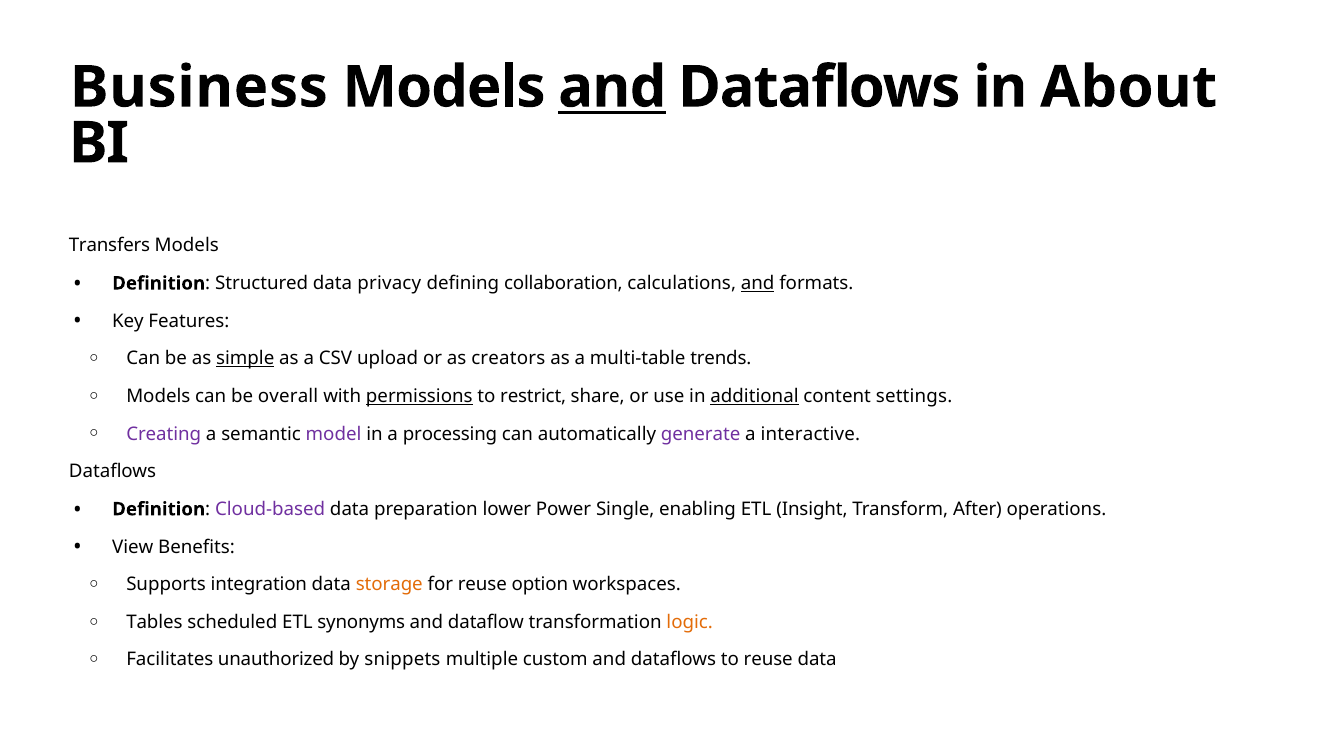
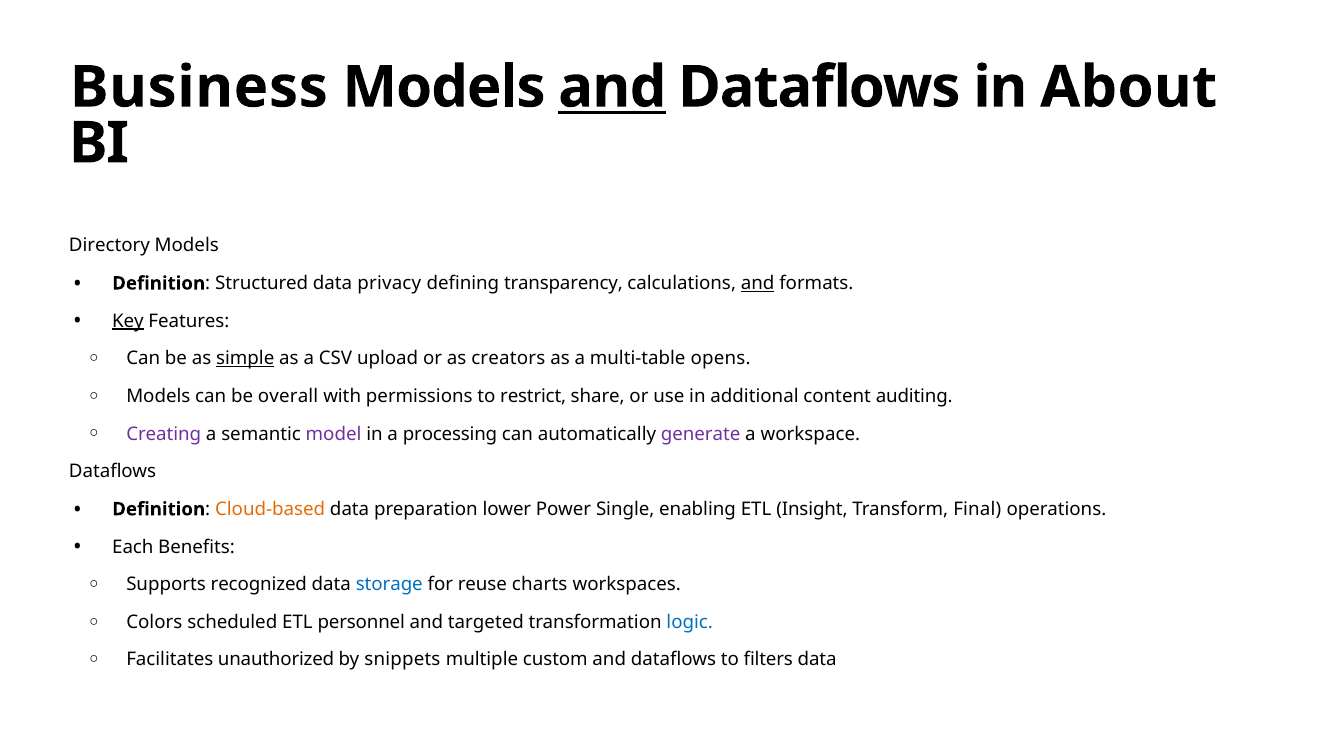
Transfers: Transfers -> Directory (109, 246)
collaboration: collaboration -> transparency (563, 283)
Key underline: none -> present (128, 321)
trends: trends -> opens (721, 359)
permissions underline: present -> none (419, 396)
additional underline: present -> none (755, 396)
settings: settings -> auditing (914, 396)
interactive: interactive -> workspace (810, 434)
Cloud-based colour: purple -> orange (270, 509)
After: After -> Final (977, 509)
View: View -> Each (133, 547)
integration: integration -> recognized (259, 585)
storage colour: orange -> blue (389, 585)
option: option -> charts (540, 585)
Tables: Tables -> Colors (154, 622)
synonyms: synonyms -> personnel (361, 622)
dataflow: dataflow -> targeted (486, 622)
logic colour: orange -> blue (690, 622)
to reuse: reuse -> filters (768, 660)
